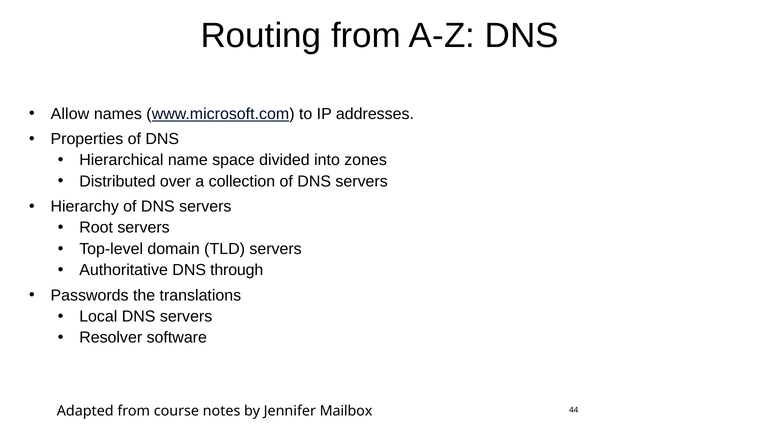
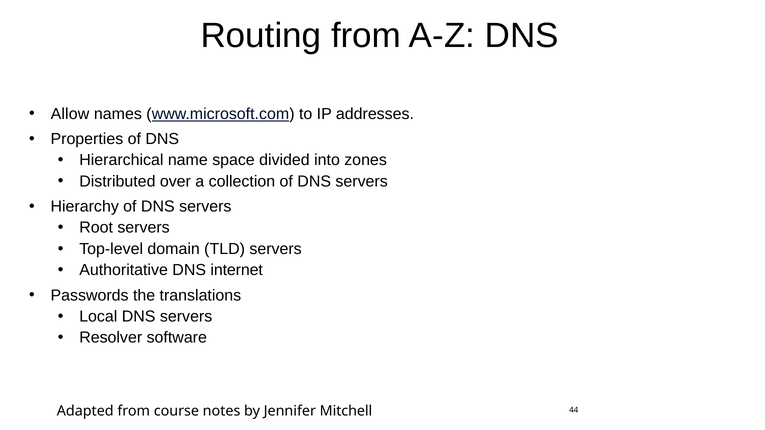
through: through -> internet (237, 270)
Mailbox: Mailbox -> Mitchell (346, 411)
